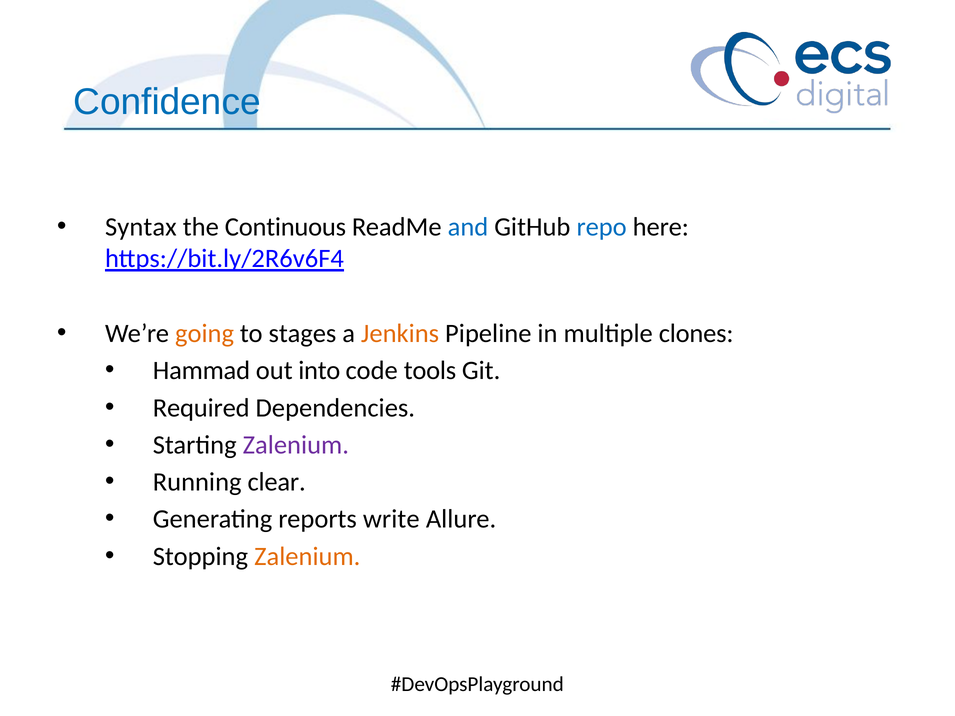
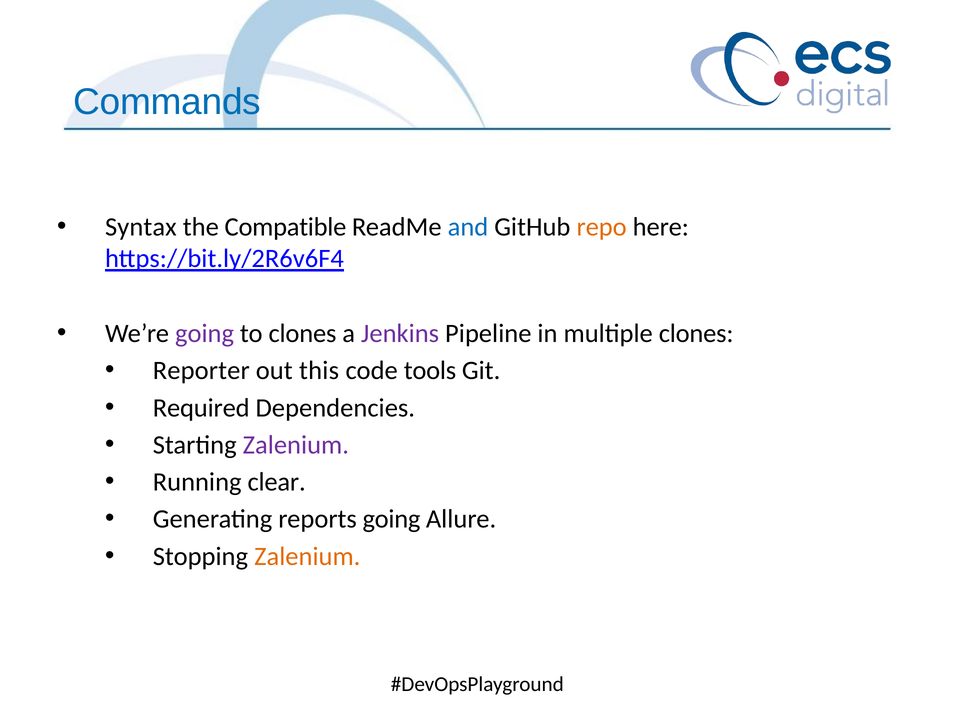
Confidence: Confidence -> Commands (167, 102)
Continuous: Continuous -> Compatible (285, 227)
repo colour: blue -> orange (602, 227)
going colour: orange -> purple (205, 334)
to stages: stages -> clones (303, 334)
Jenkins colour: orange -> purple (400, 334)
Hammad: Hammad -> Reporter (201, 371)
into: into -> this (319, 371)
reports write: write -> going (391, 519)
